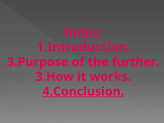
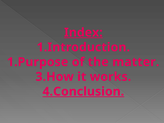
Index underline: none -> present (83, 32)
3.Purpose: 3.Purpose -> 1.Purpose (38, 62)
further: further -> matter (136, 62)
